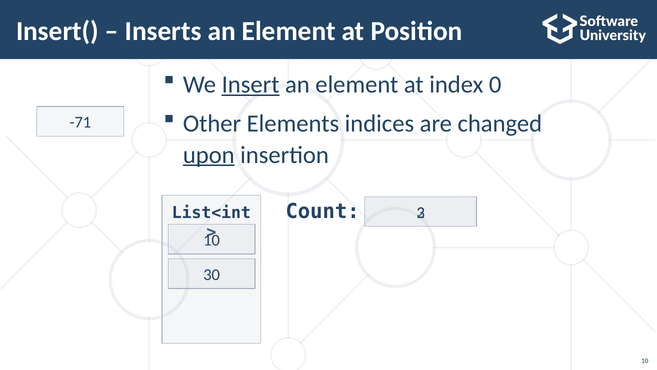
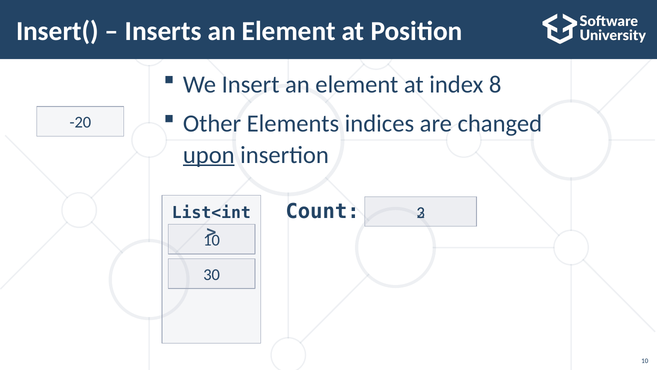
Insert underline: present -> none (251, 84)
0: 0 -> 8 (495, 84)
-71: -71 -> -20 (80, 122)
